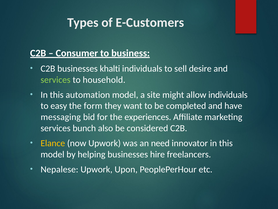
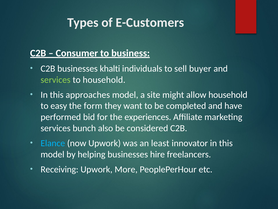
desire: desire -> buyer (200, 68)
automation: automation -> approaches (88, 95)
allow individuals: individuals -> household (228, 95)
messaging: messaging -> performed (61, 117)
Elance colour: yellow -> light blue (53, 143)
need: need -> least (160, 143)
Nepalese: Nepalese -> Receiving (60, 169)
Upon: Upon -> More (126, 169)
